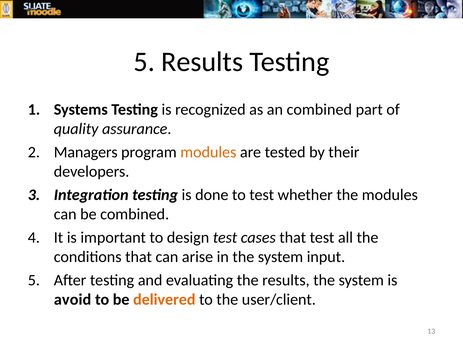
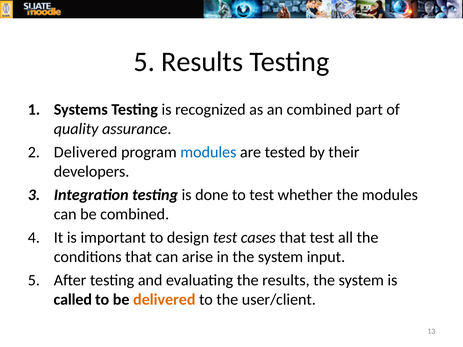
Managers: Managers -> Delivered (86, 152)
modules colour: orange -> blue (208, 152)
avoid: avoid -> called (73, 300)
